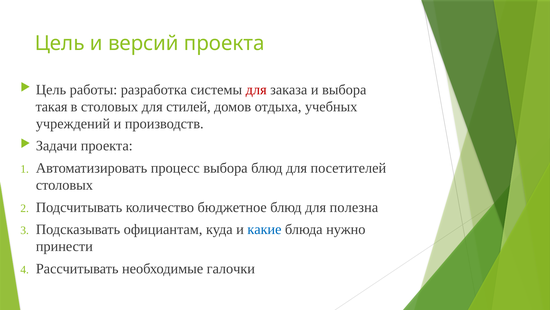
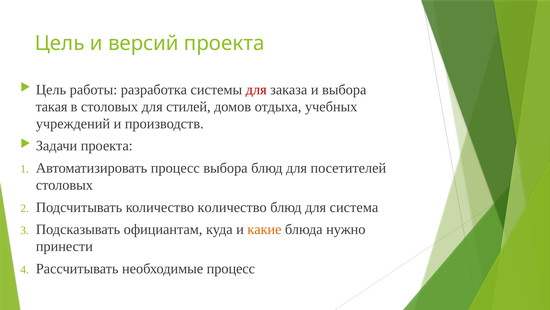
количество бюджетное: бюджетное -> количество (232, 207)
полезна: полезна -> система (354, 207)
какие colour: blue -> orange (264, 229)
необходимые галочки: галочки -> процесс (231, 268)
